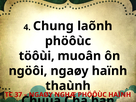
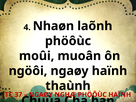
Chung: Chung -> Nhaøn (53, 26)
töôùi: töôùi -> moûi (37, 56)
